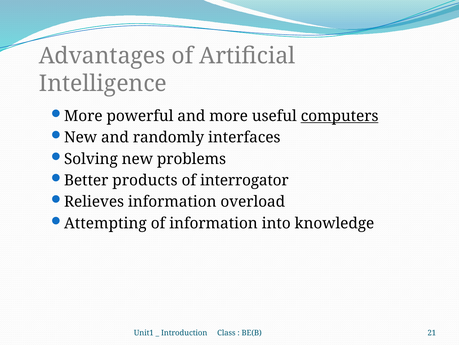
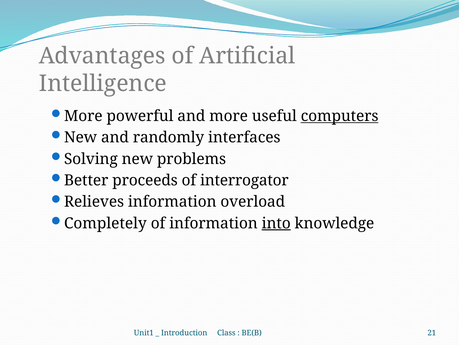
products: products -> proceeds (145, 180)
Attempting: Attempting -> Completely (105, 223)
into underline: none -> present (276, 223)
